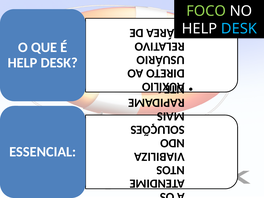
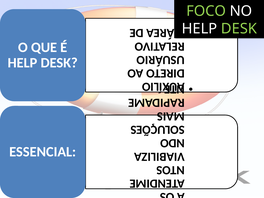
DESK colour: light blue -> light green (239, 29)
